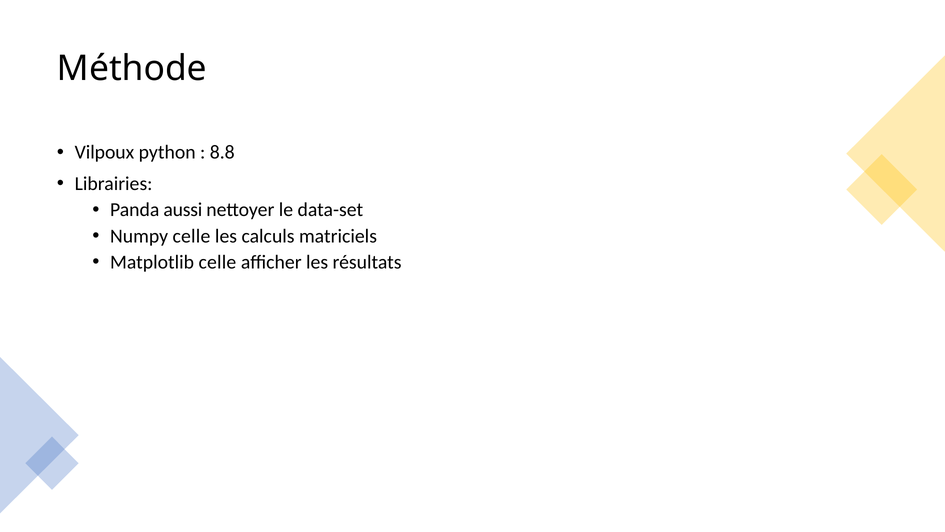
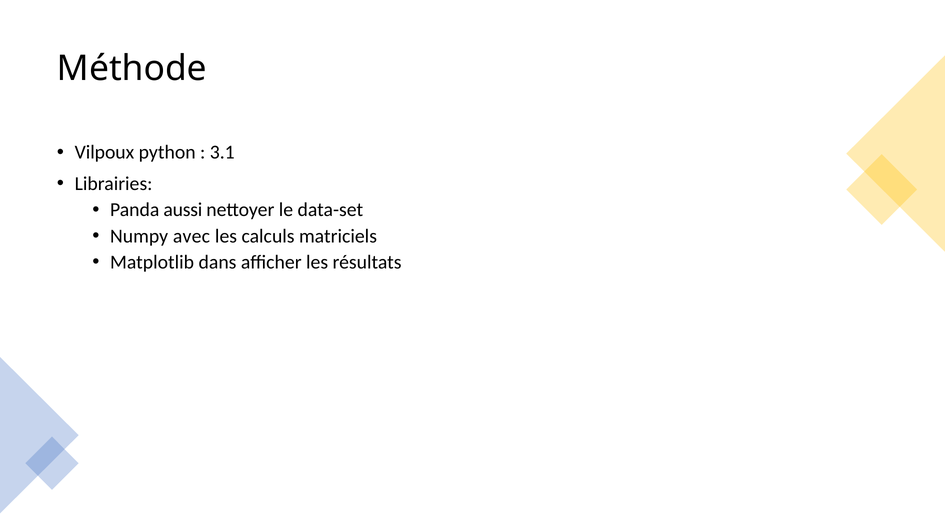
8.8: 8.8 -> 3.1 (222, 152)
Numpy celle: celle -> avec (191, 236)
Matplotlib celle: celle -> dans (218, 262)
